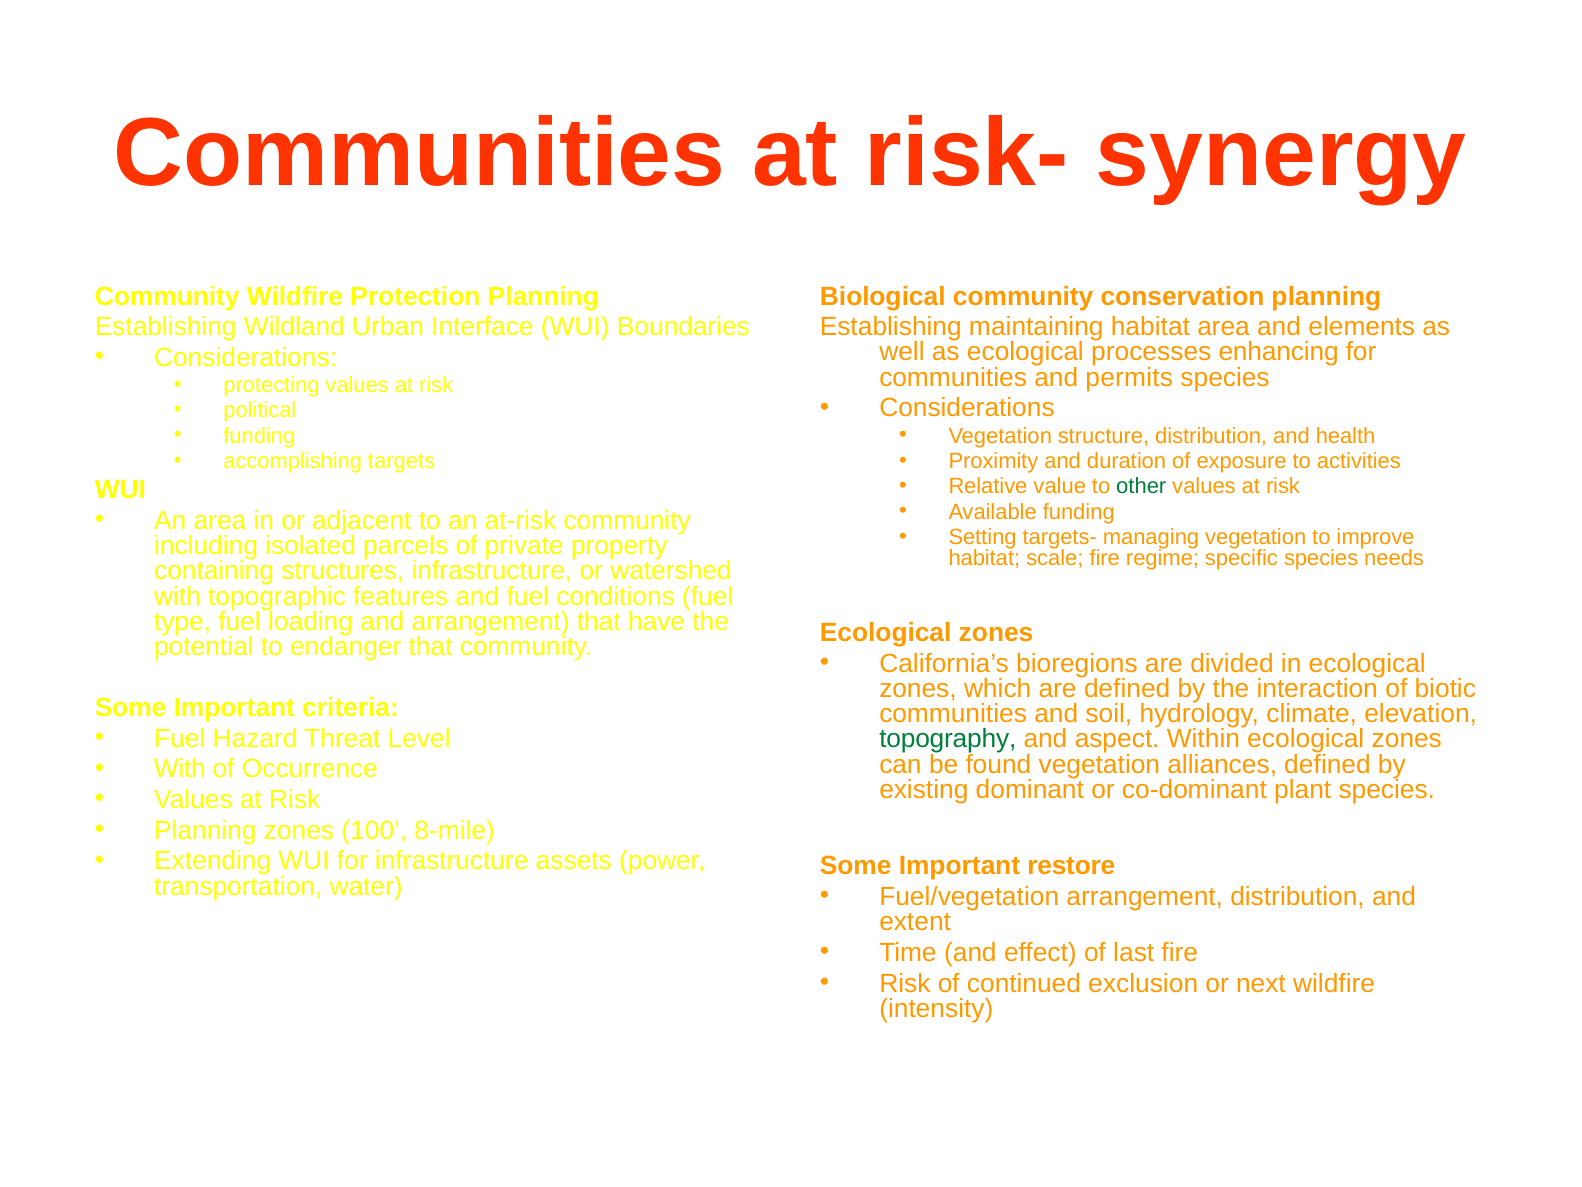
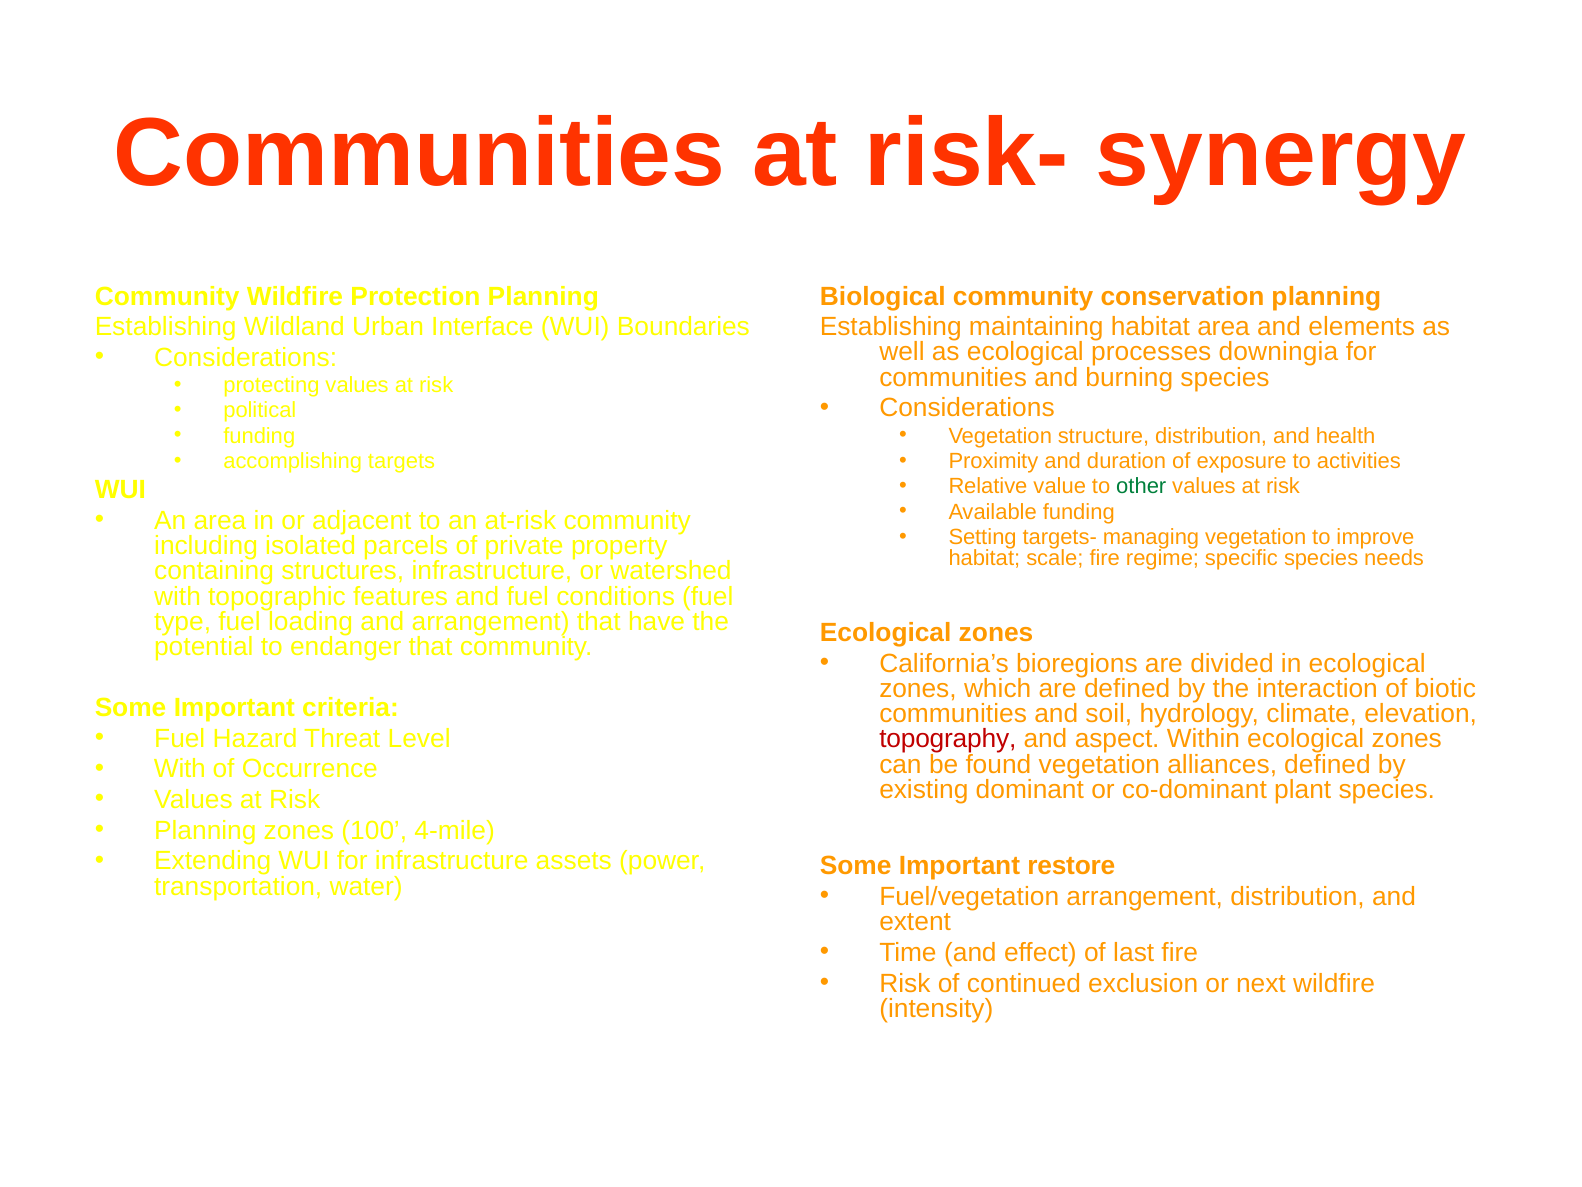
enhancing: enhancing -> downingia (1278, 352)
permits: permits -> burning (1129, 377)
topography colour: green -> red (948, 739)
8-mile: 8-mile -> 4-mile (455, 830)
